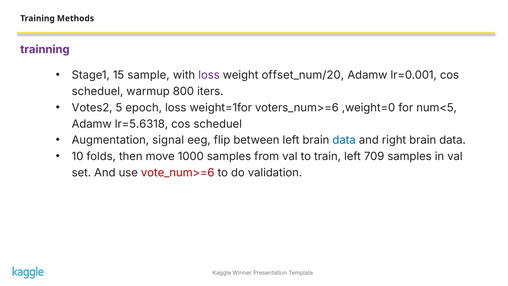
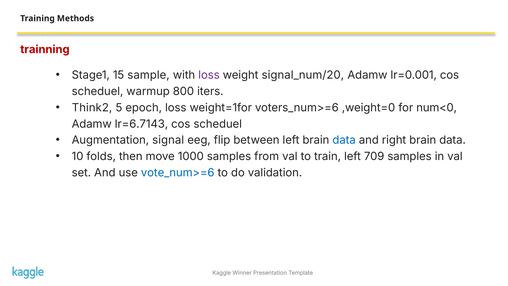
trainning colour: purple -> red (45, 49)
offset_num/20: offset_num/20 -> signal_num/20 (303, 75)
Votes2: Votes2 -> Think2 (92, 108)
num<5: num<5 -> num<0 (437, 108)
lr=5.6318: lr=5.6318 -> lr=6.7143 (141, 124)
vote_num>=6 colour: red -> blue (178, 173)
